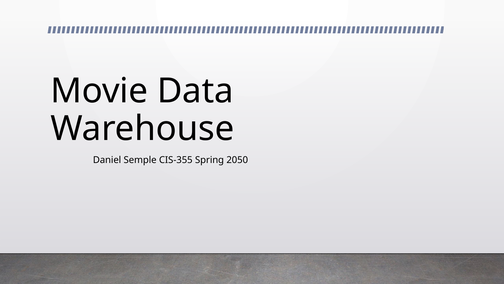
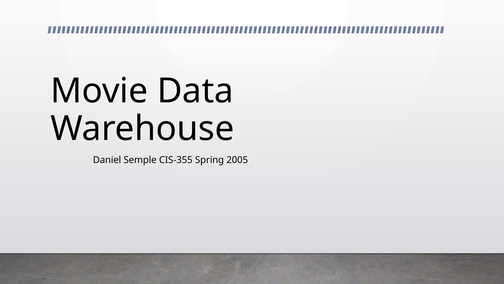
2050: 2050 -> 2005 (237, 160)
